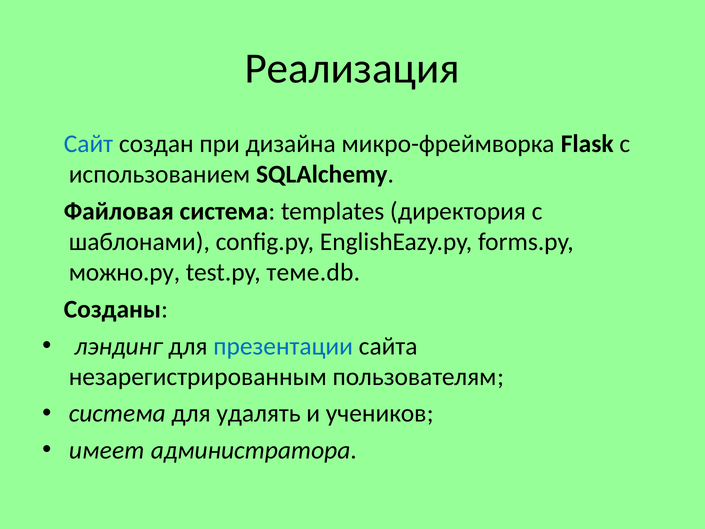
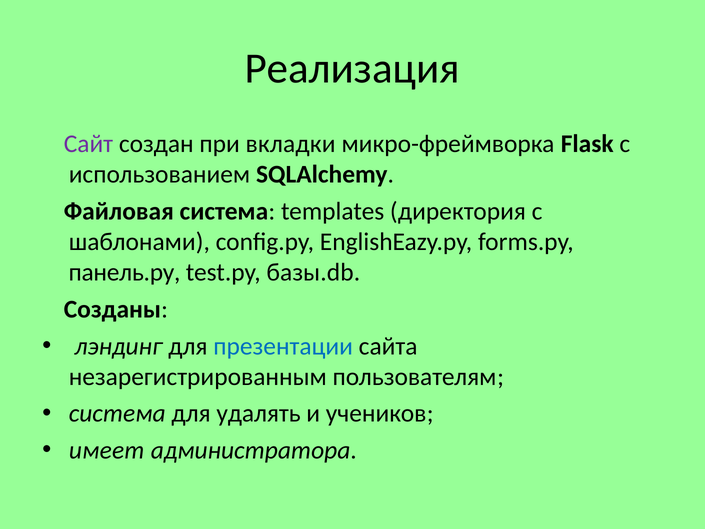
Сайт colour: blue -> purple (88, 144)
дизайна: дизайна -> вкладки (291, 144)
можно.py: можно.py -> панель.py (124, 272)
теме.db: теме.db -> базы.db (313, 272)
